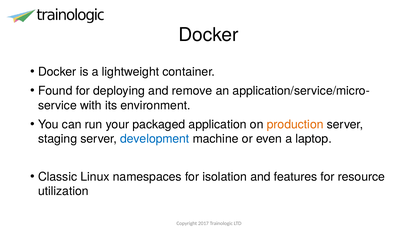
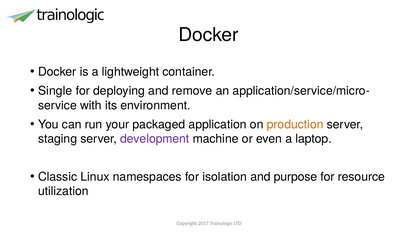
Found: Found -> Single (55, 91)
development colour: blue -> purple (155, 139)
features: features -> purpose (296, 177)
